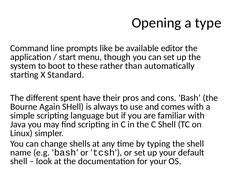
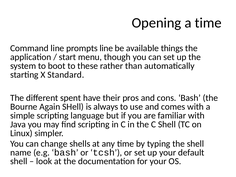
a type: type -> time (208, 23)
prompts like: like -> line (106, 48)
editor: editor -> things (172, 48)
